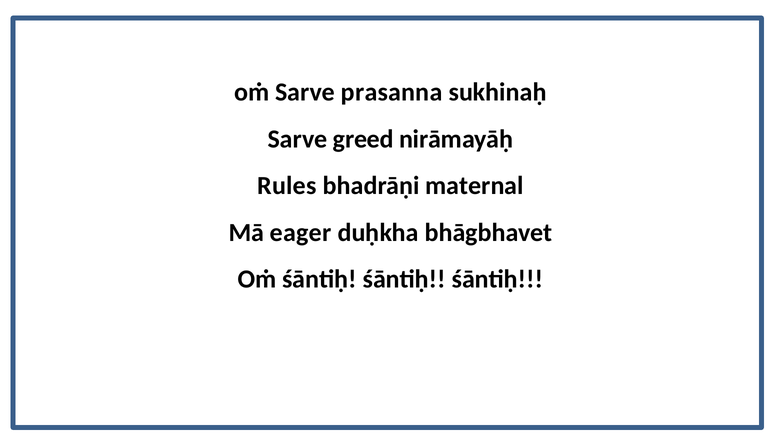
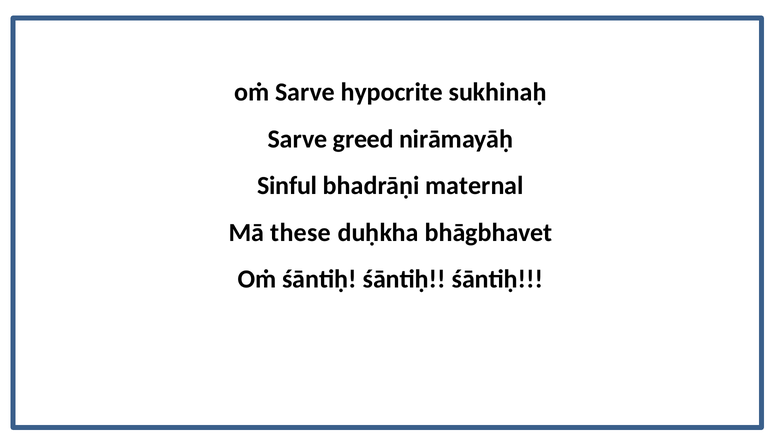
prasanna: prasanna -> hypocrite (392, 92)
Rules: Rules -> Sinful (287, 186)
eager: eager -> these (301, 233)
